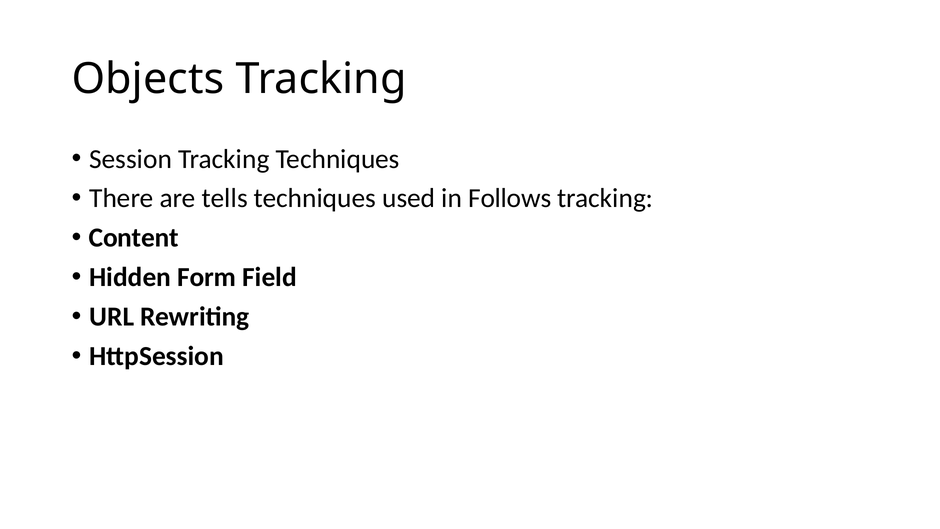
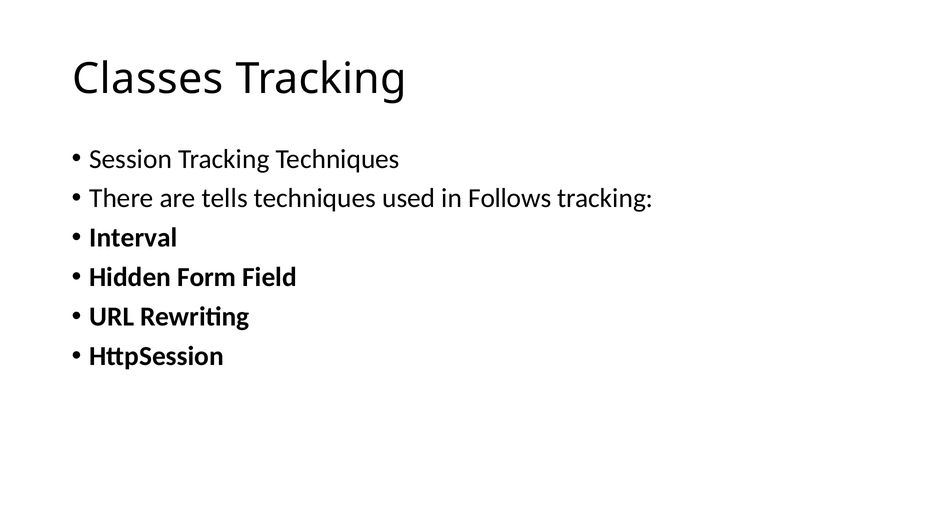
Objects: Objects -> Classes (148, 79)
Content: Content -> Interval (133, 238)
